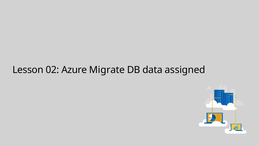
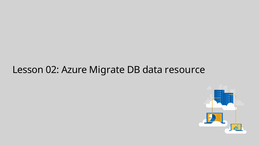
assigned: assigned -> resource (185, 70)
